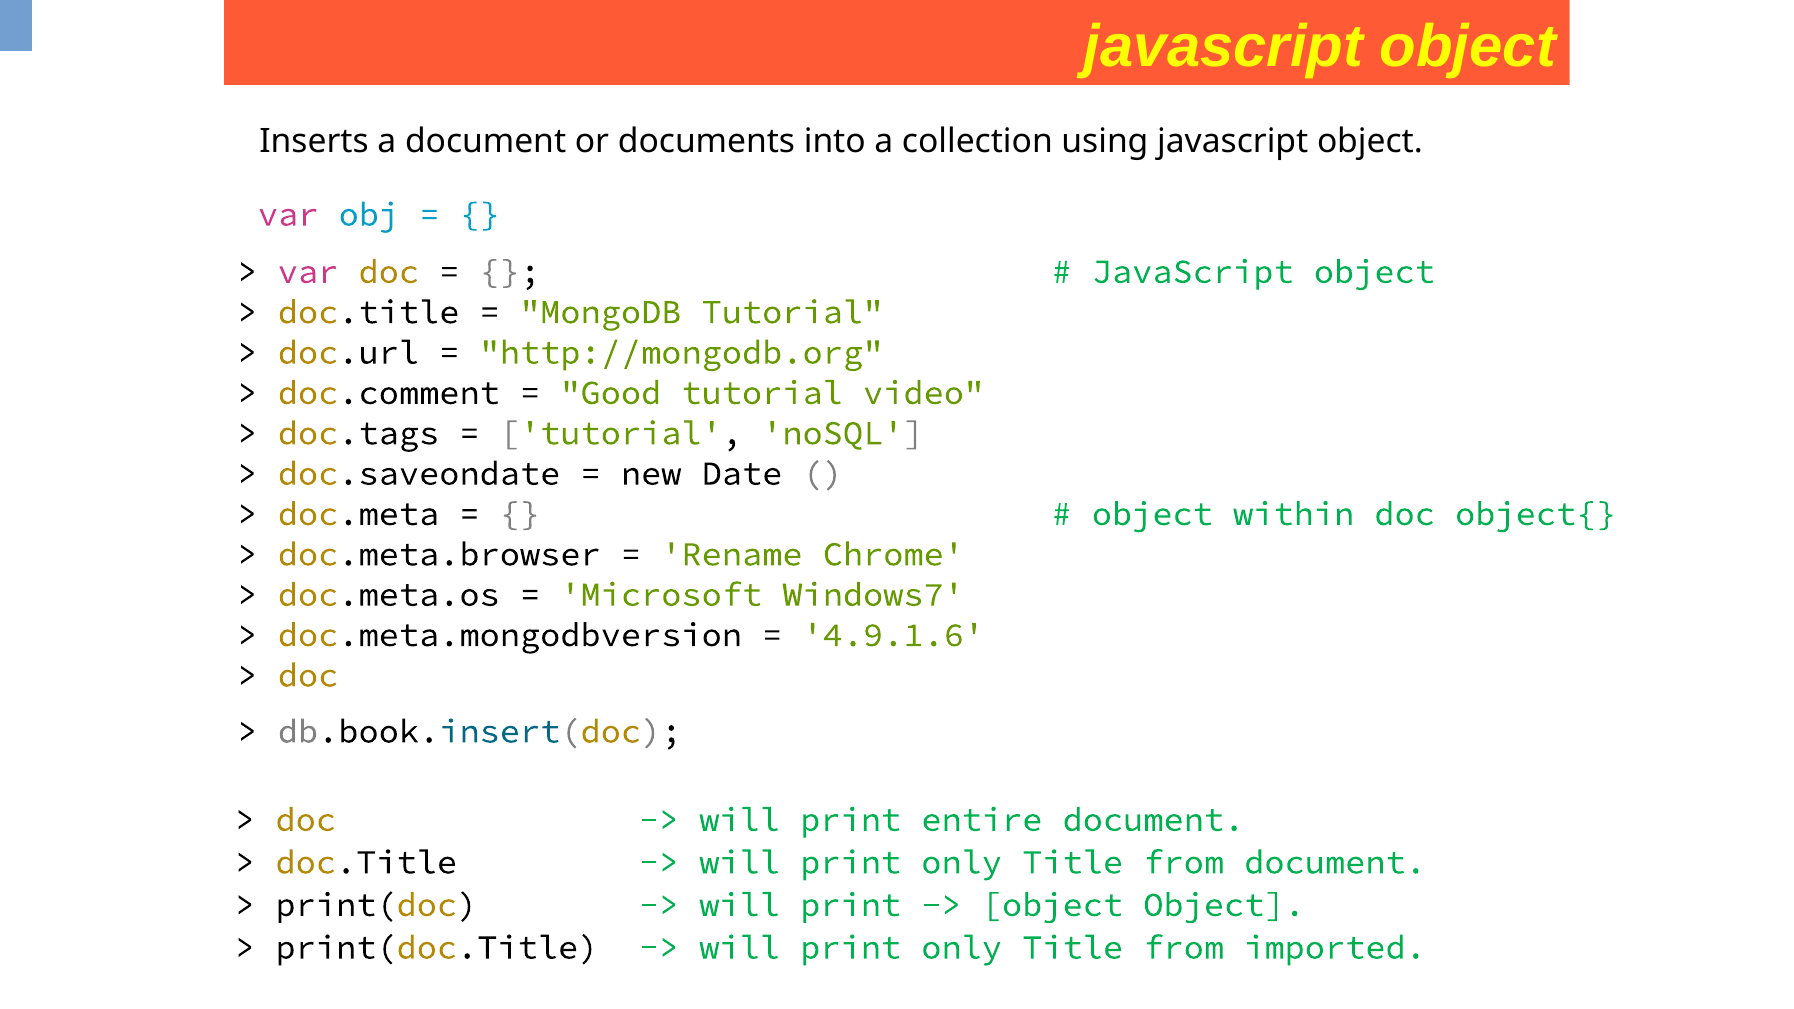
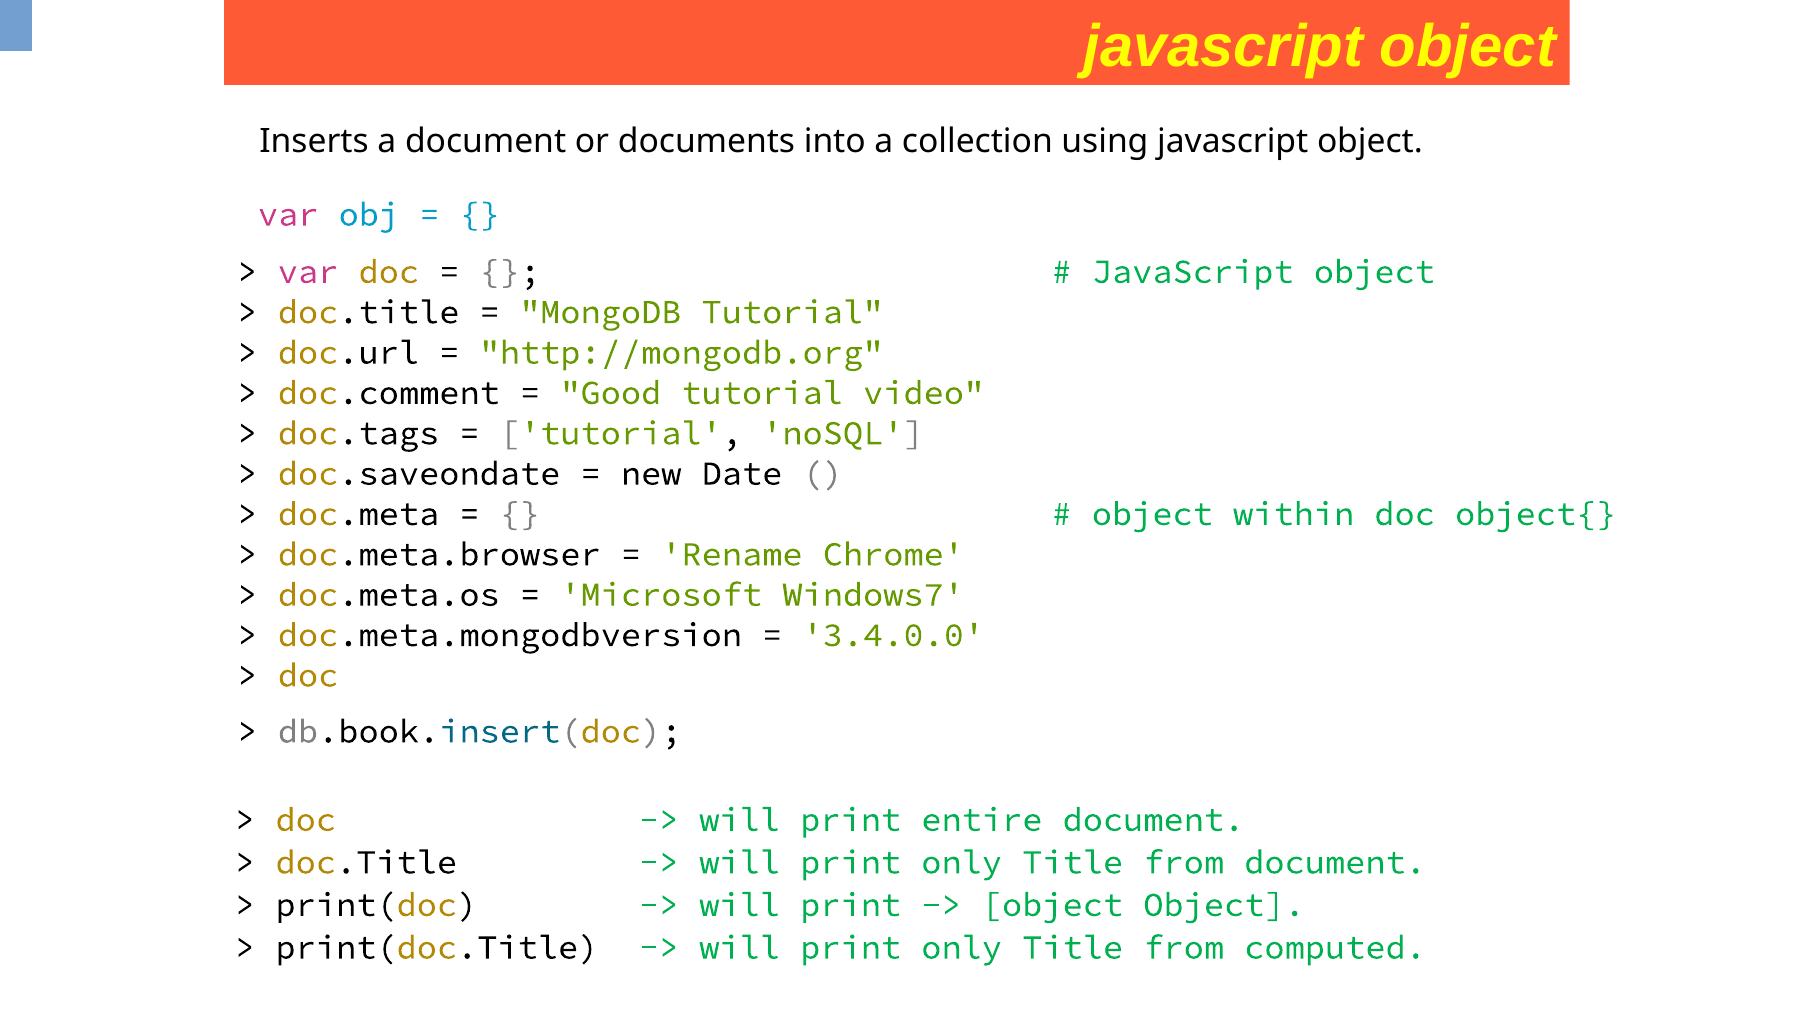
4.9.1.6: 4.9.1.6 -> 3.4.0.0 (893, 635)
imported: imported -> computed (1335, 948)
